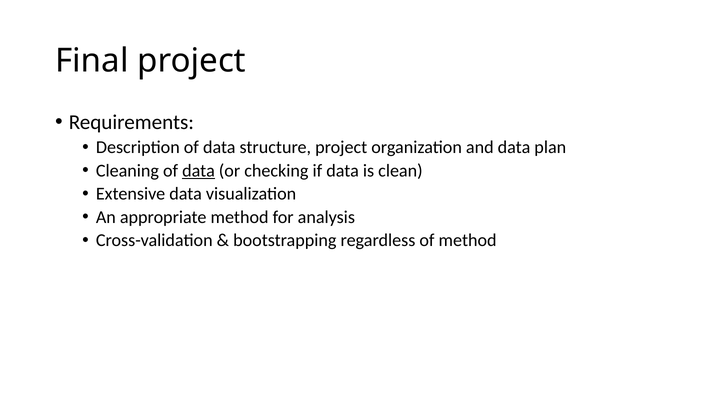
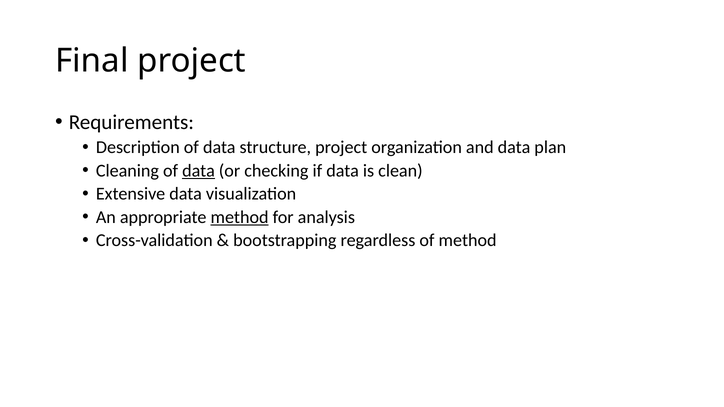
method underline: none -> present (240, 217)
